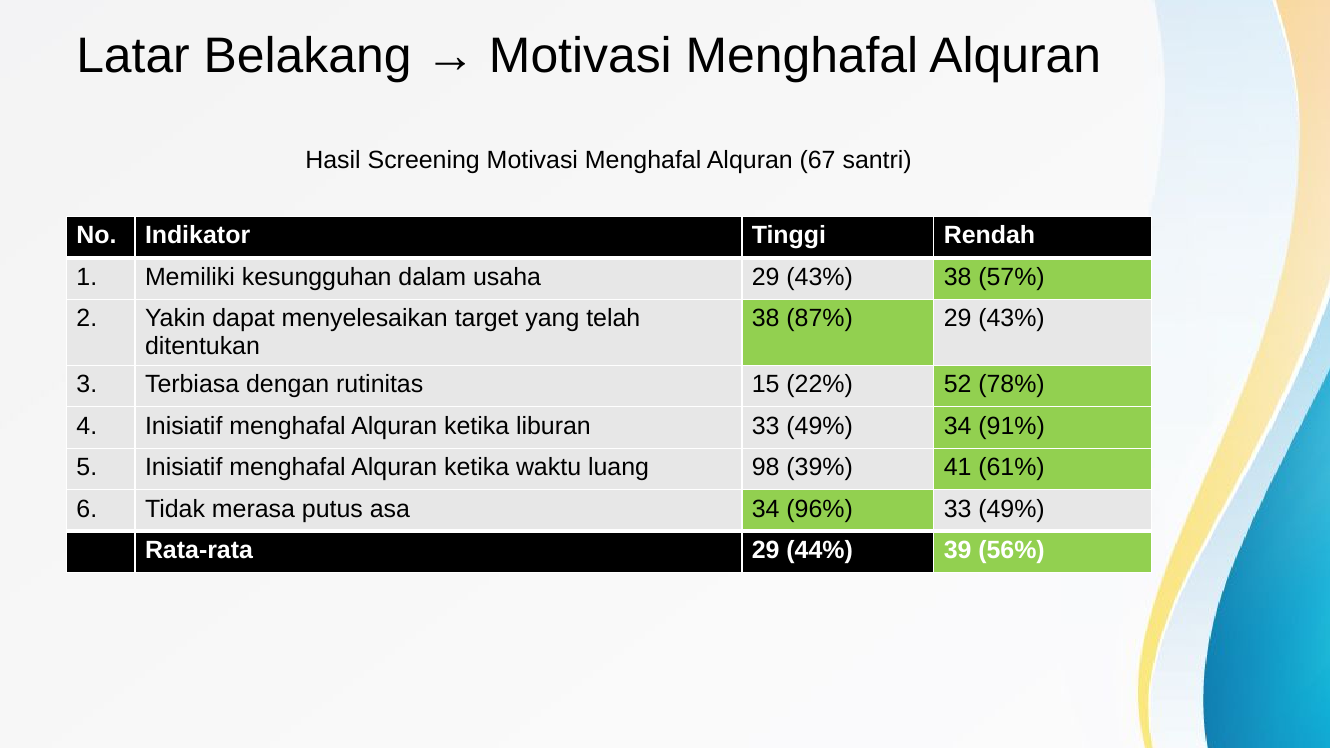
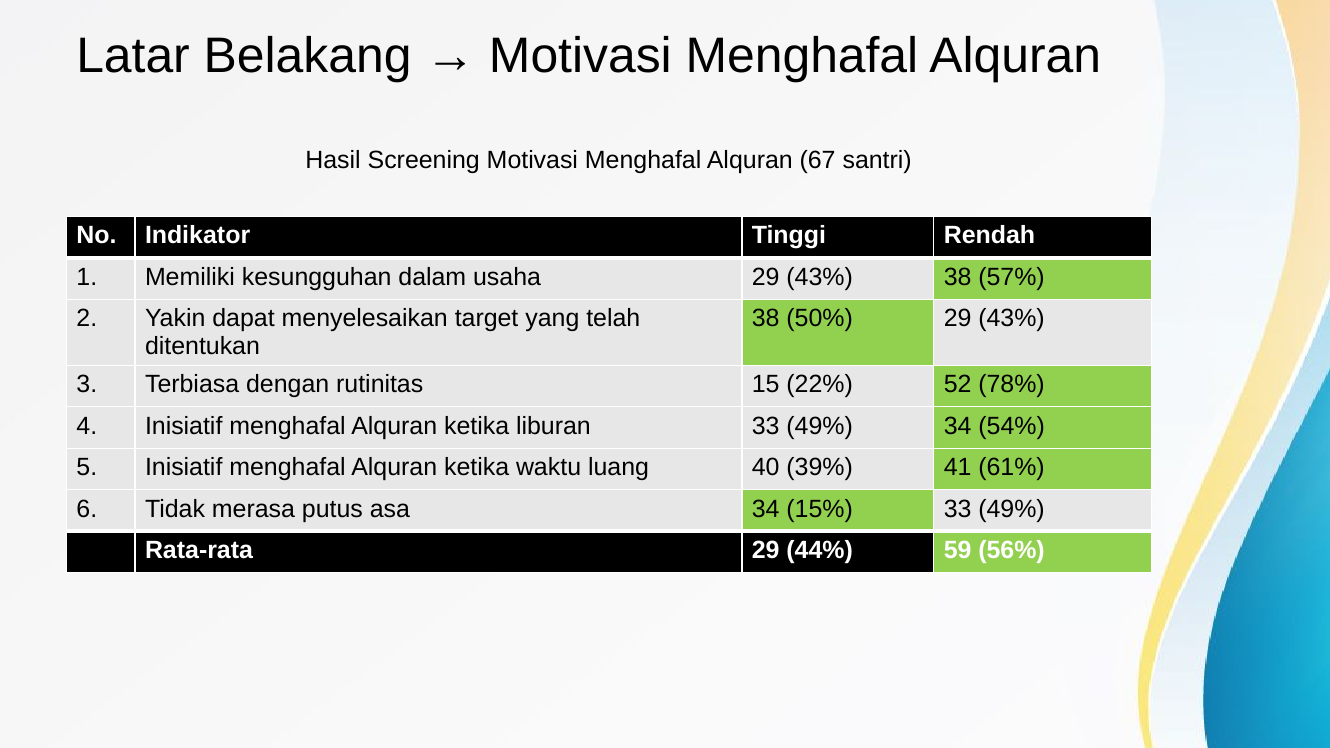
87%: 87% -> 50% (820, 319)
91%: 91% -> 54% (1012, 426)
98: 98 -> 40 (766, 468)
96%: 96% -> 15% (820, 509)
39: 39 -> 59 (958, 551)
